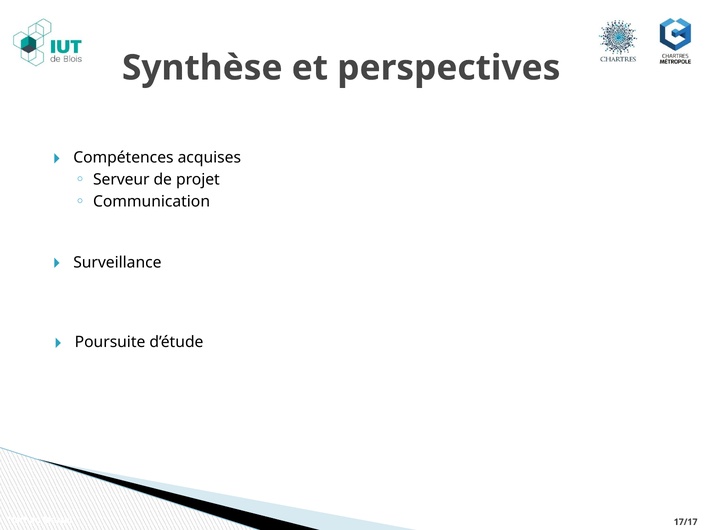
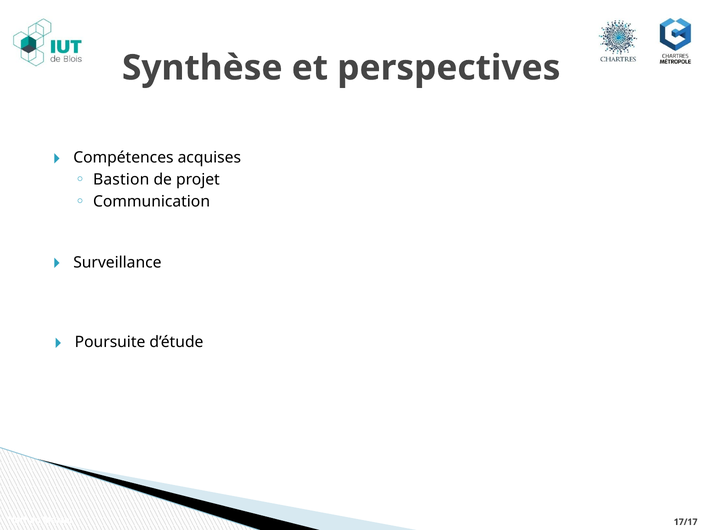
Serveur: Serveur -> Bastion (121, 180)
